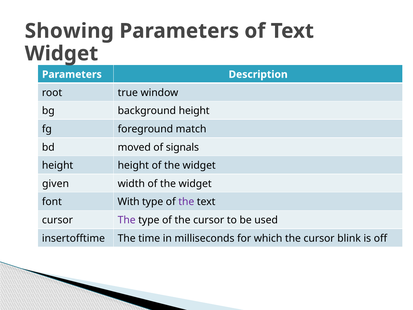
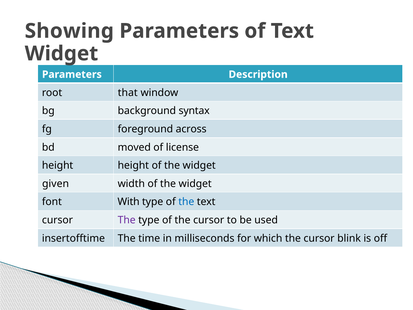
true: true -> that (128, 93)
background height: height -> syntax (194, 111)
match: match -> across (191, 129)
signals: signals -> license (182, 147)
the colour: purple -> blue (186, 202)
